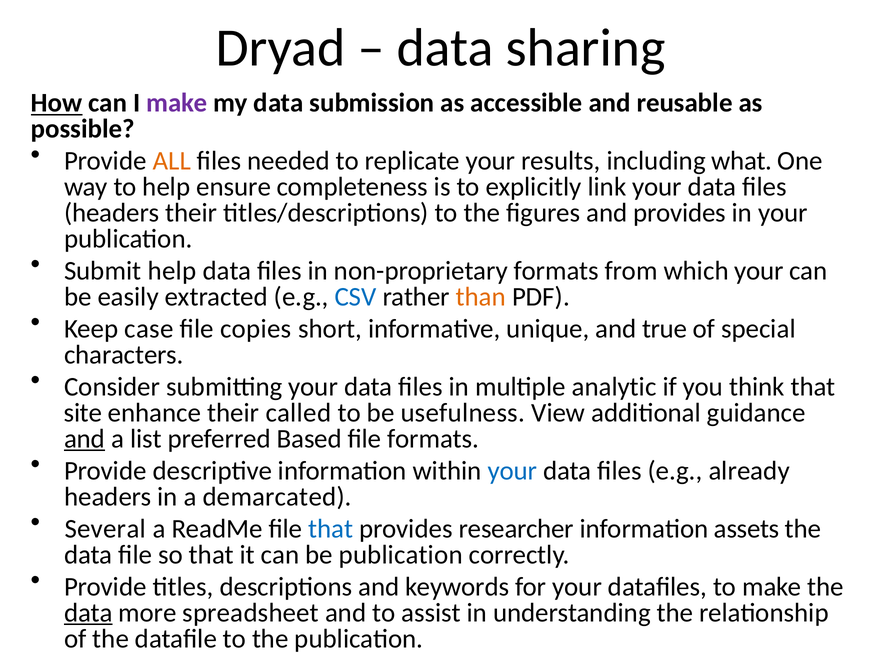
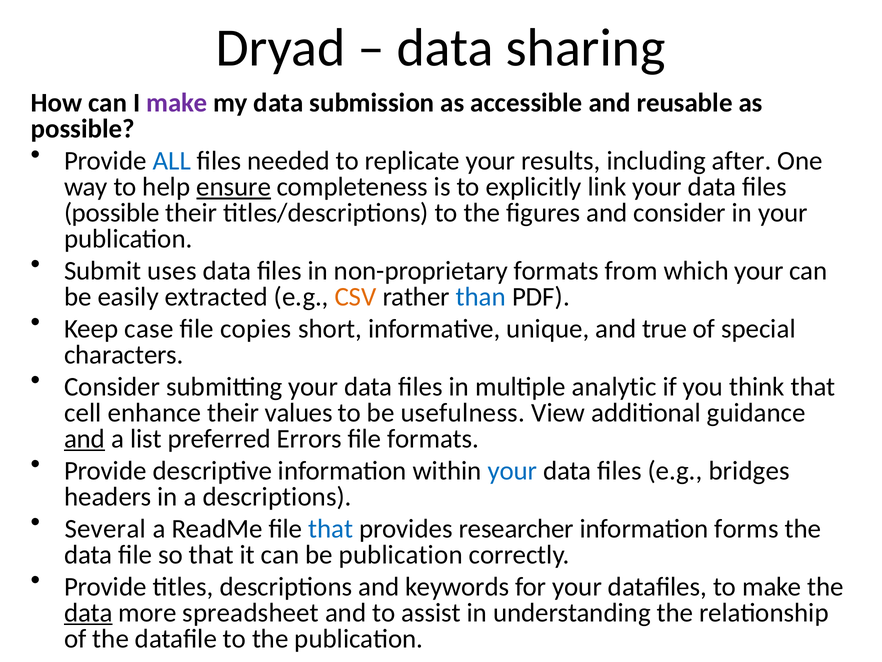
How underline: present -> none (57, 103)
ALL colour: orange -> blue (172, 161)
what: what -> after (742, 161)
ensure underline: none -> present (234, 187)
headers: headers -> possible (112, 213)
and provides: provides -> consider (680, 213)
Submit help: help -> uses (172, 271)
CSV colour: blue -> orange (356, 297)
than colour: orange -> blue (481, 297)
site: site -> cell (83, 413)
called: called -> values (299, 413)
Based: Based -> Errors (309, 438)
already: already -> bridges (749, 471)
a demarcated: demarcated -> descriptions (277, 496)
assets: assets -> forms (746, 529)
